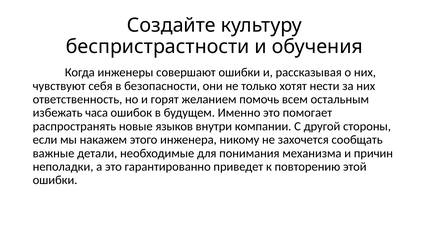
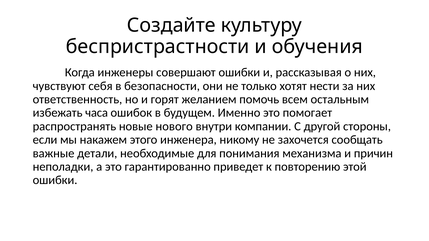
языков: языков -> нового (174, 126)
